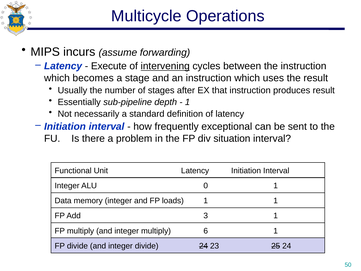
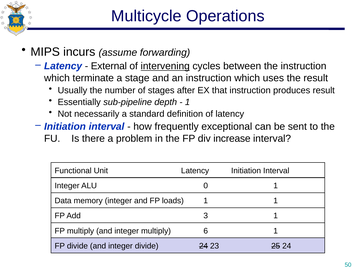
Execute: Execute -> External (109, 66)
becomes: becomes -> terminate (93, 78)
situation: situation -> increase (232, 138)
